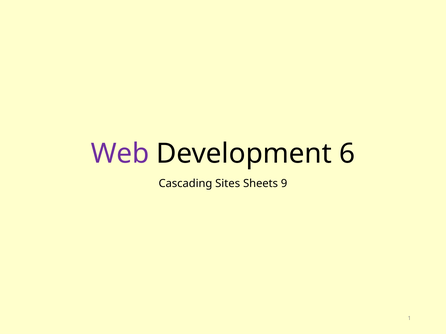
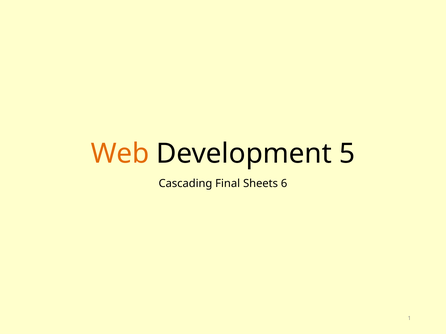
Web colour: purple -> orange (120, 154)
6: 6 -> 5 (347, 154)
Sites: Sites -> Final (228, 184)
9: 9 -> 6 (284, 184)
